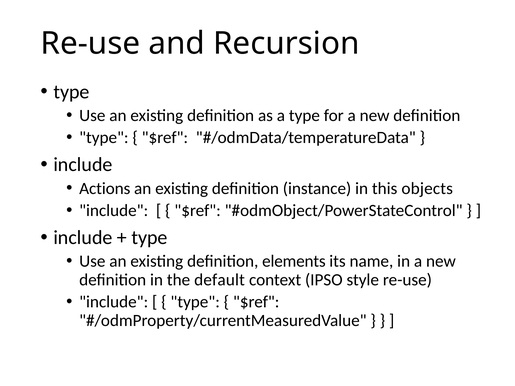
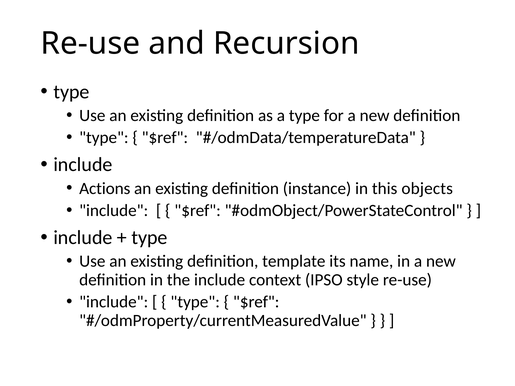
elements: elements -> template (294, 261)
the default: default -> include (220, 280)
